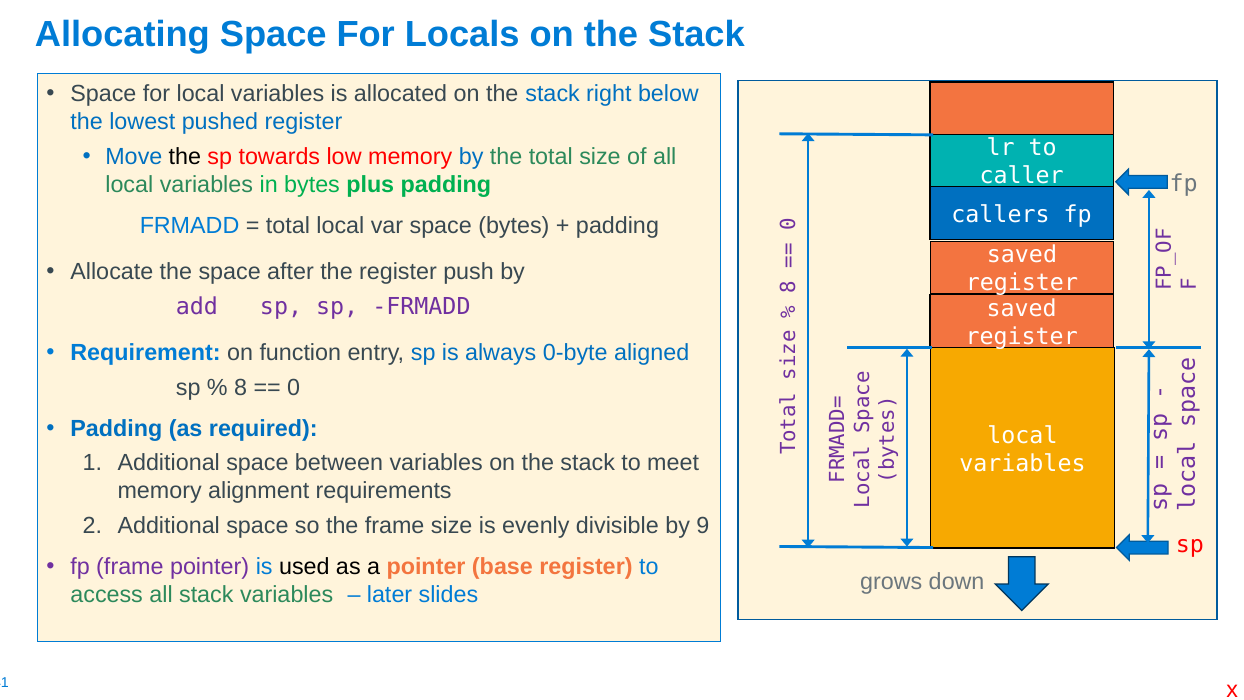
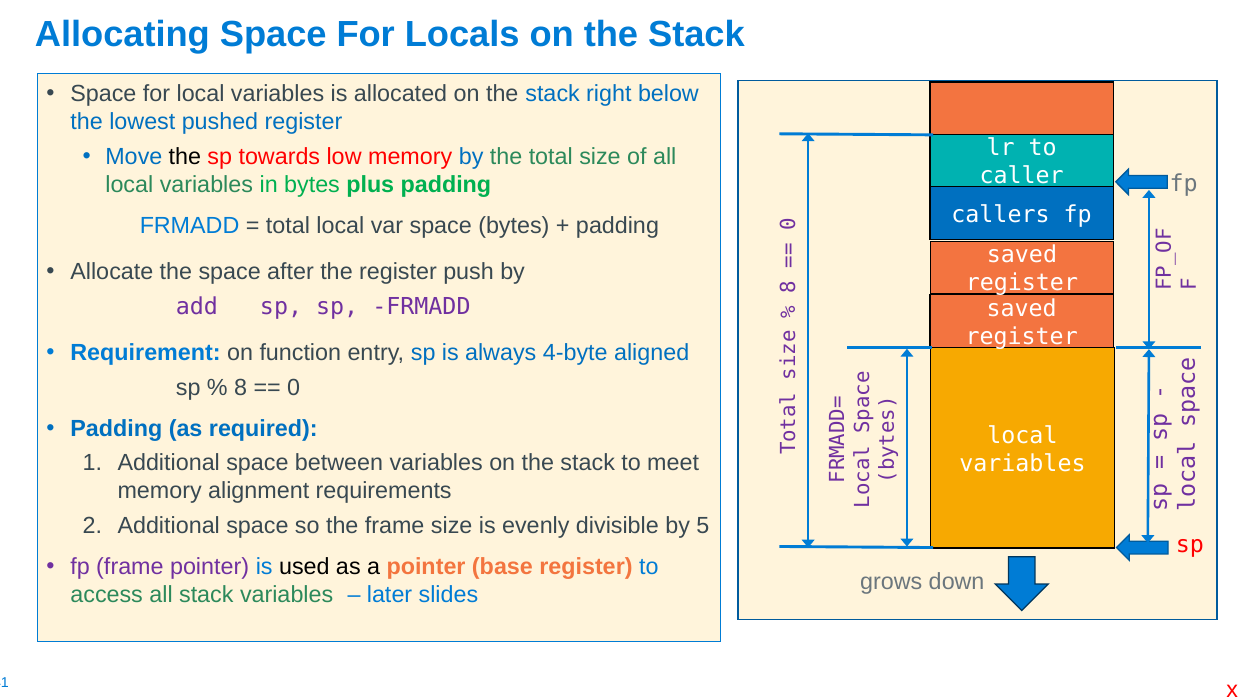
0-byte: 0-byte -> 4-byte (575, 353)
9: 9 -> 5 (703, 525)
